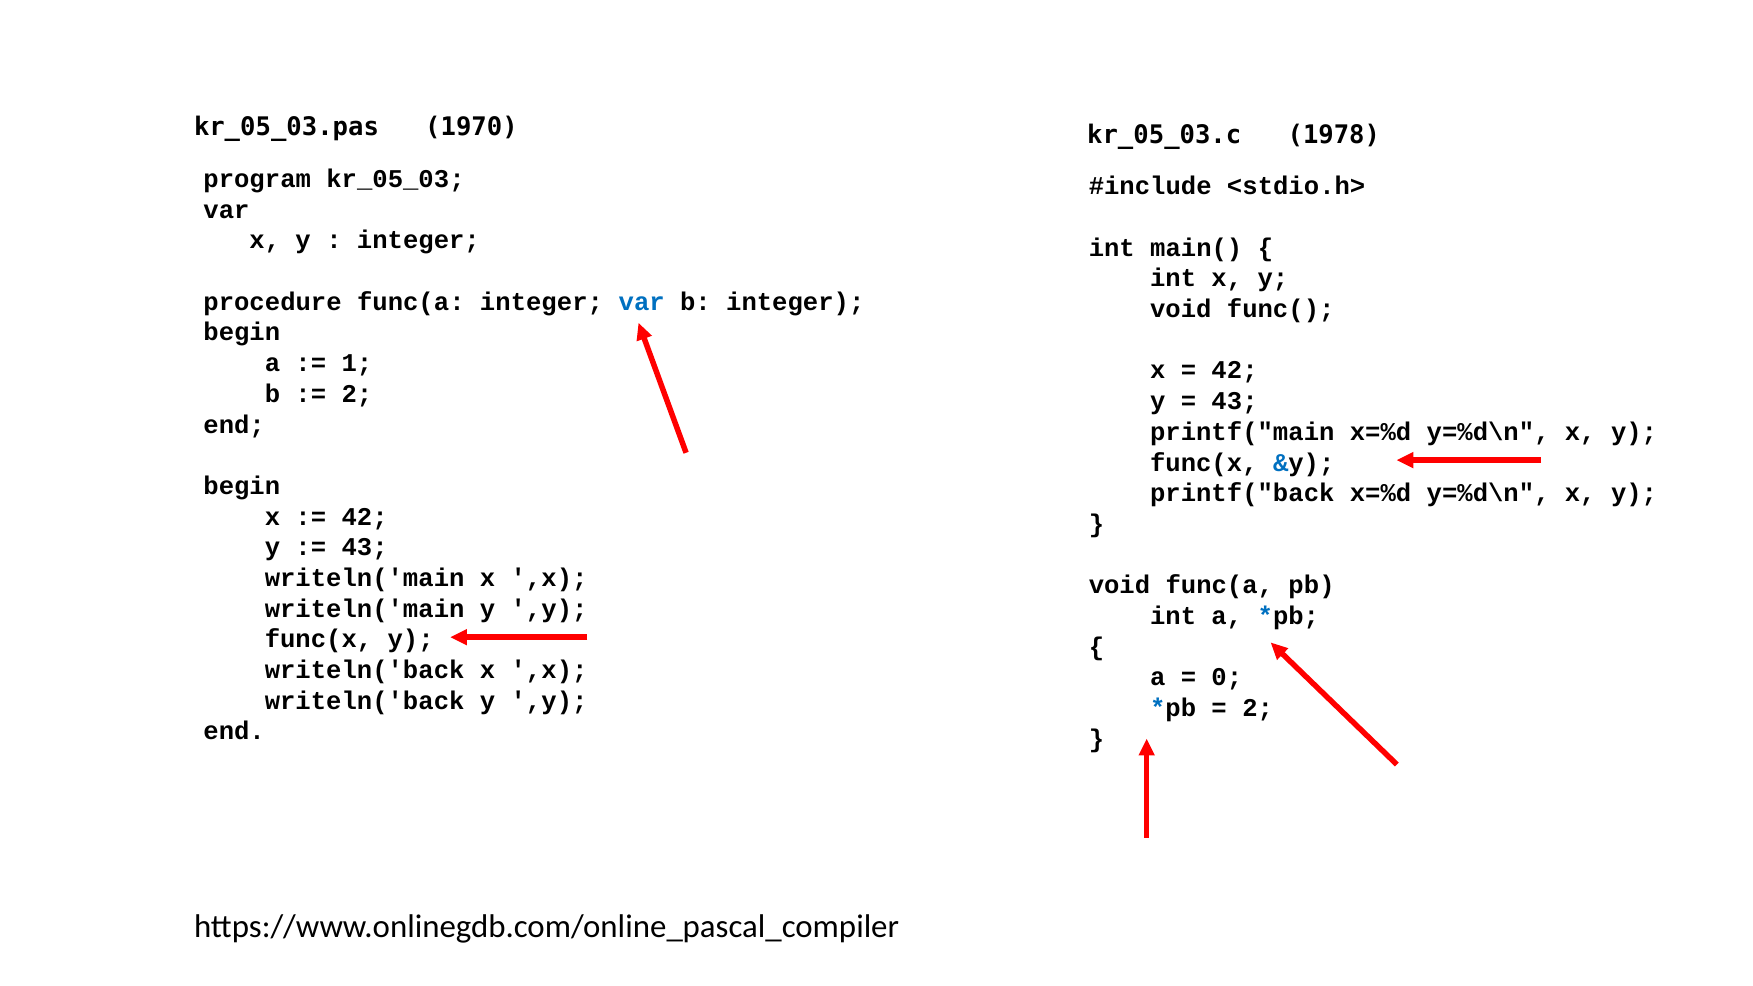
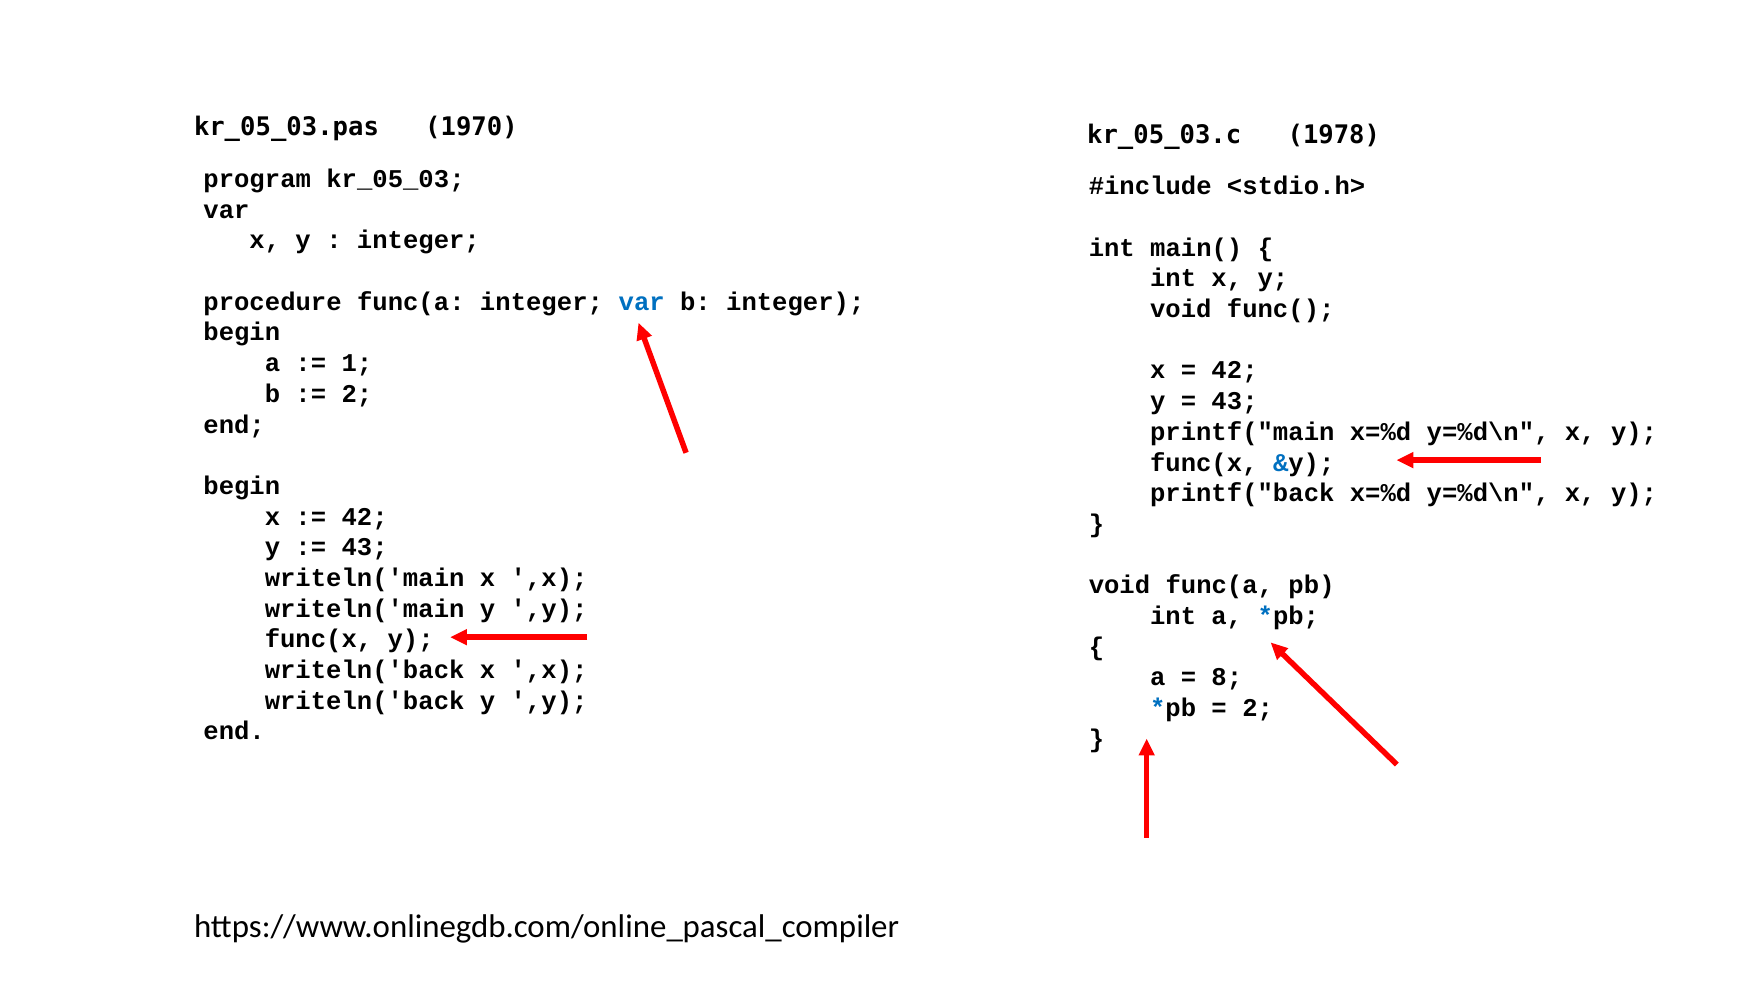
0: 0 -> 8 (1227, 677)
